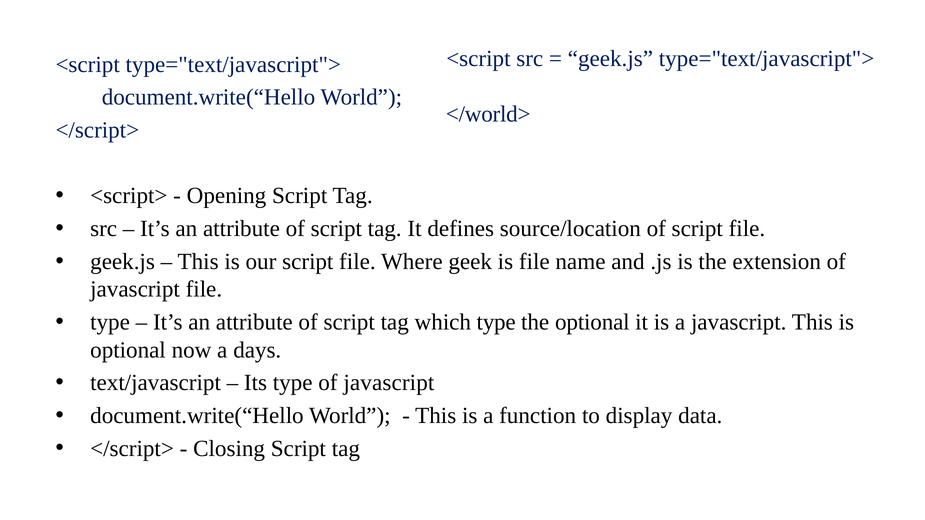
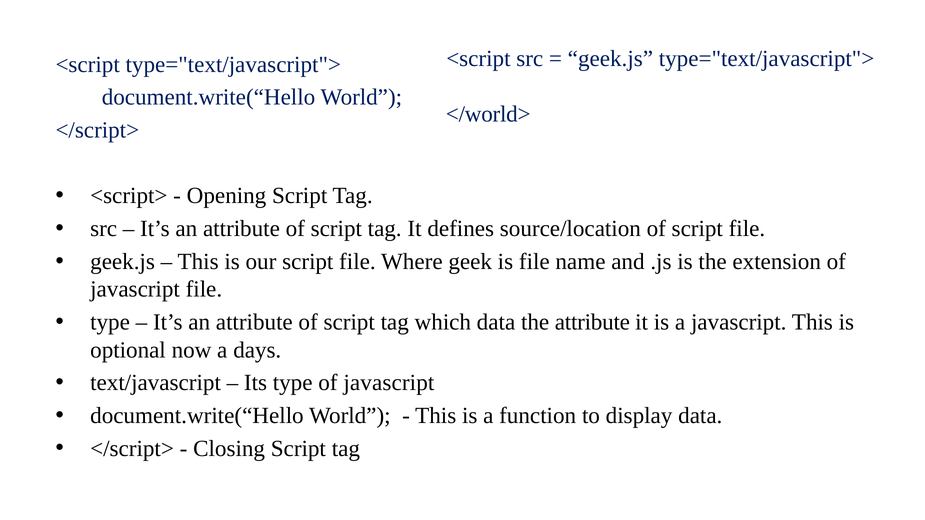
which type: type -> data (496, 322)
the optional: optional -> attribute (592, 322)
